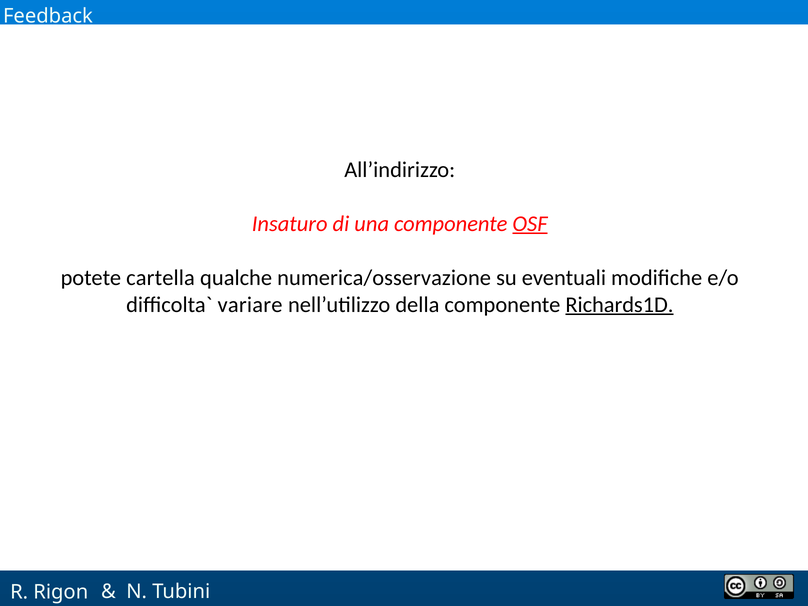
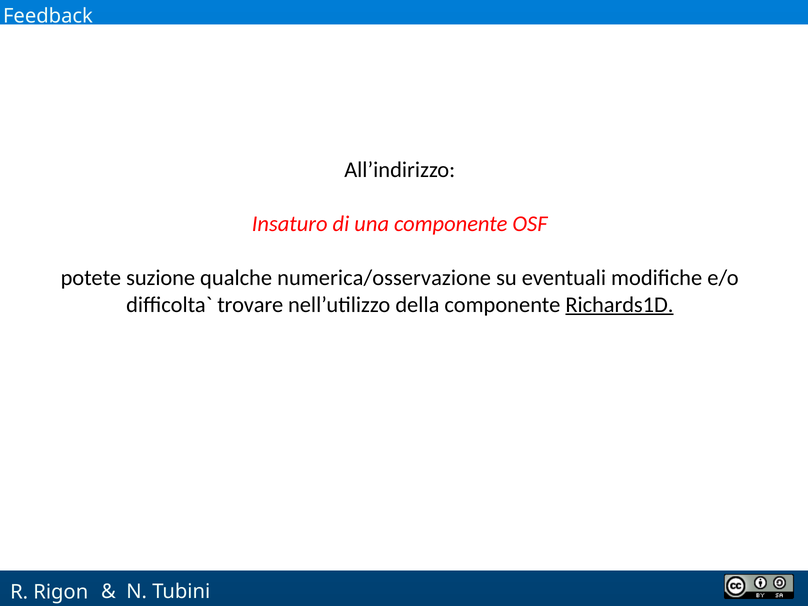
OSF underline: present -> none (530, 224)
cartella: cartella -> suzione (161, 278)
variare: variare -> trovare (250, 305)
